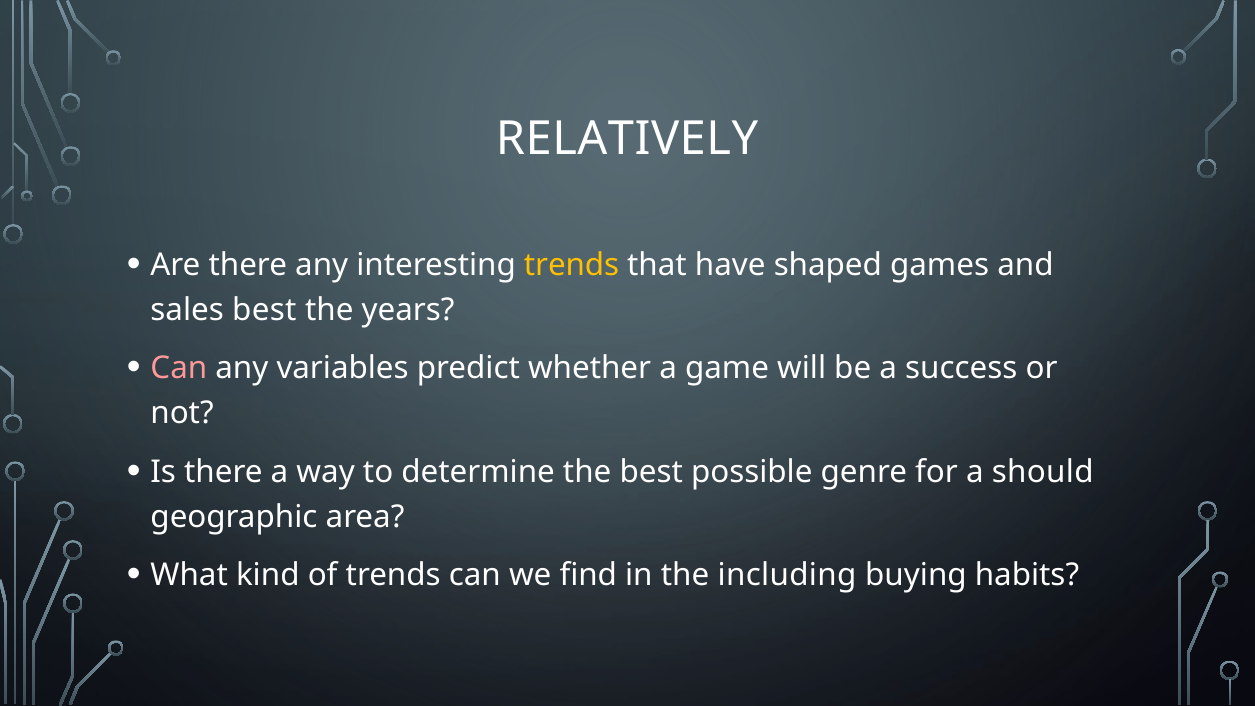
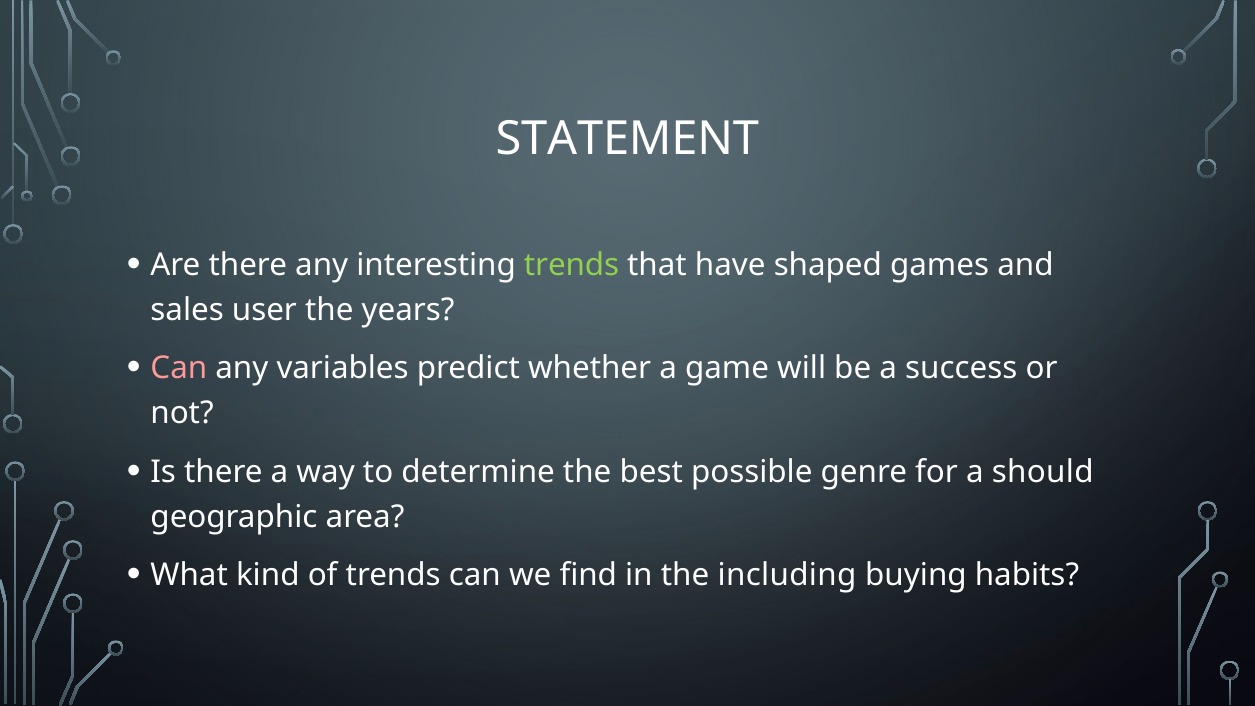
RELATIVELY: RELATIVELY -> STATEMENT (627, 139)
trends colour: yellow -> light green (572, 265)
sales best: best -> user (264, 310)
